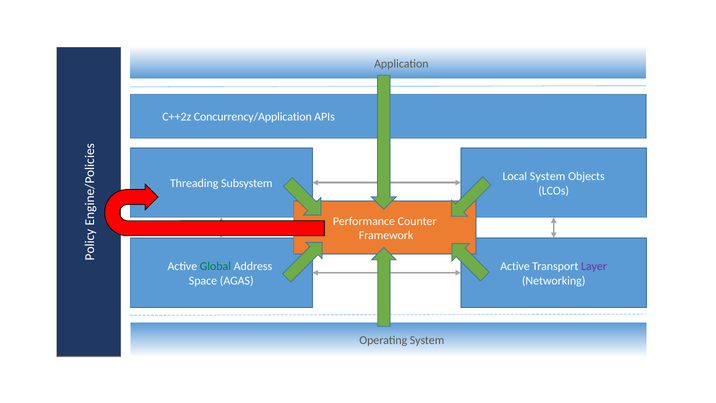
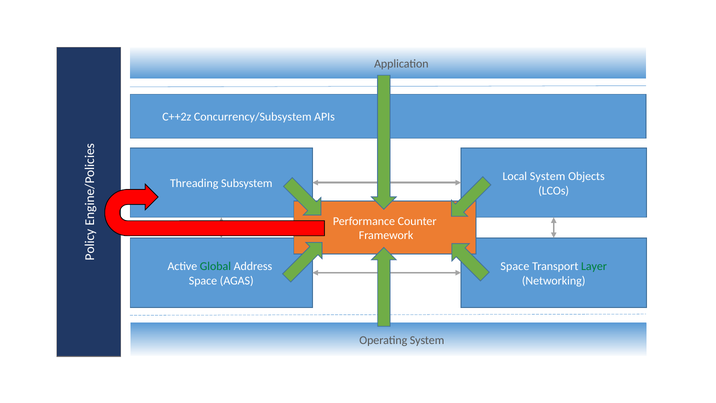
Concurrency/Application: Concurrency/Application -> Concurrency/Subsystem (253, 117)
Active: Active -> Space (515, 266)
Layer colour: purple -> green (594, 266)
